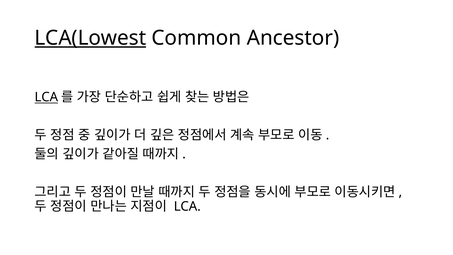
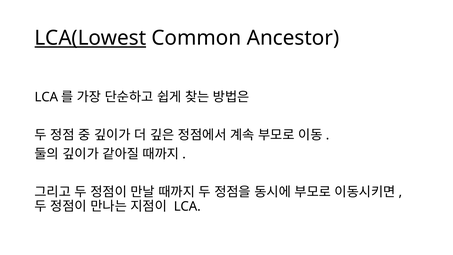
LCA underline: present -> none (46, 97)
